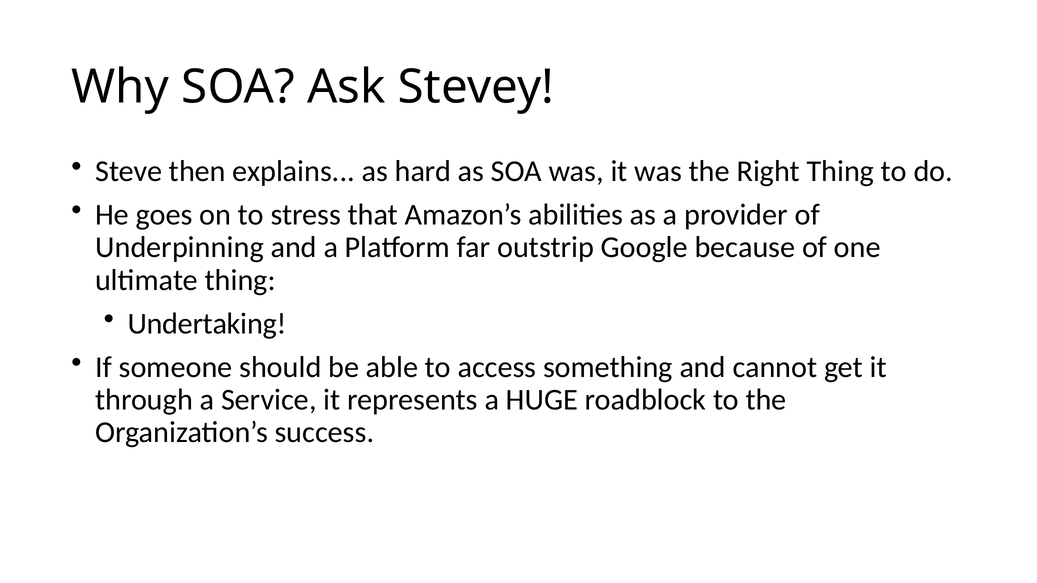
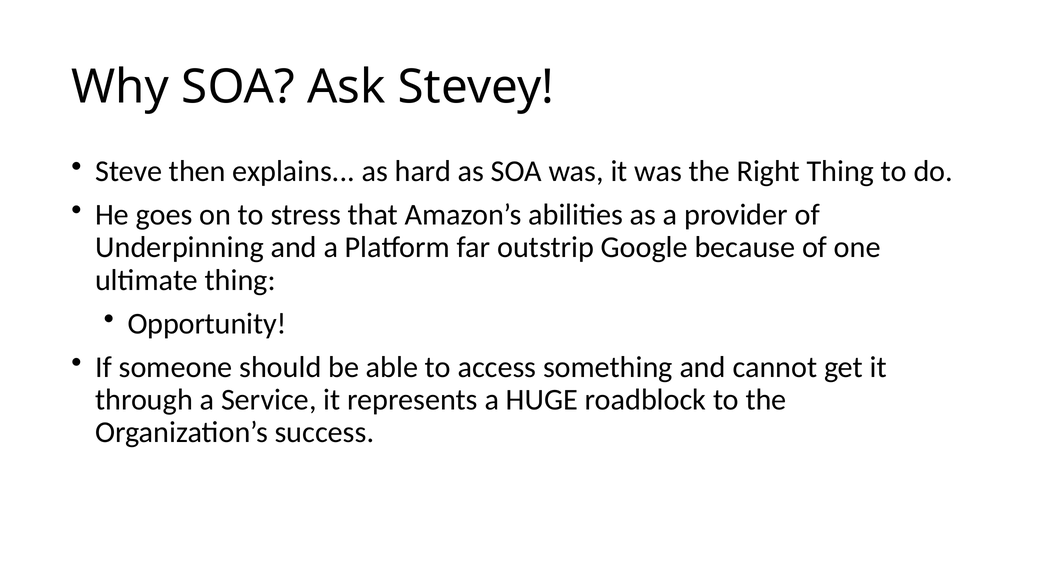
Undertaking: Undertaking -> Opportunity (207, 324)
